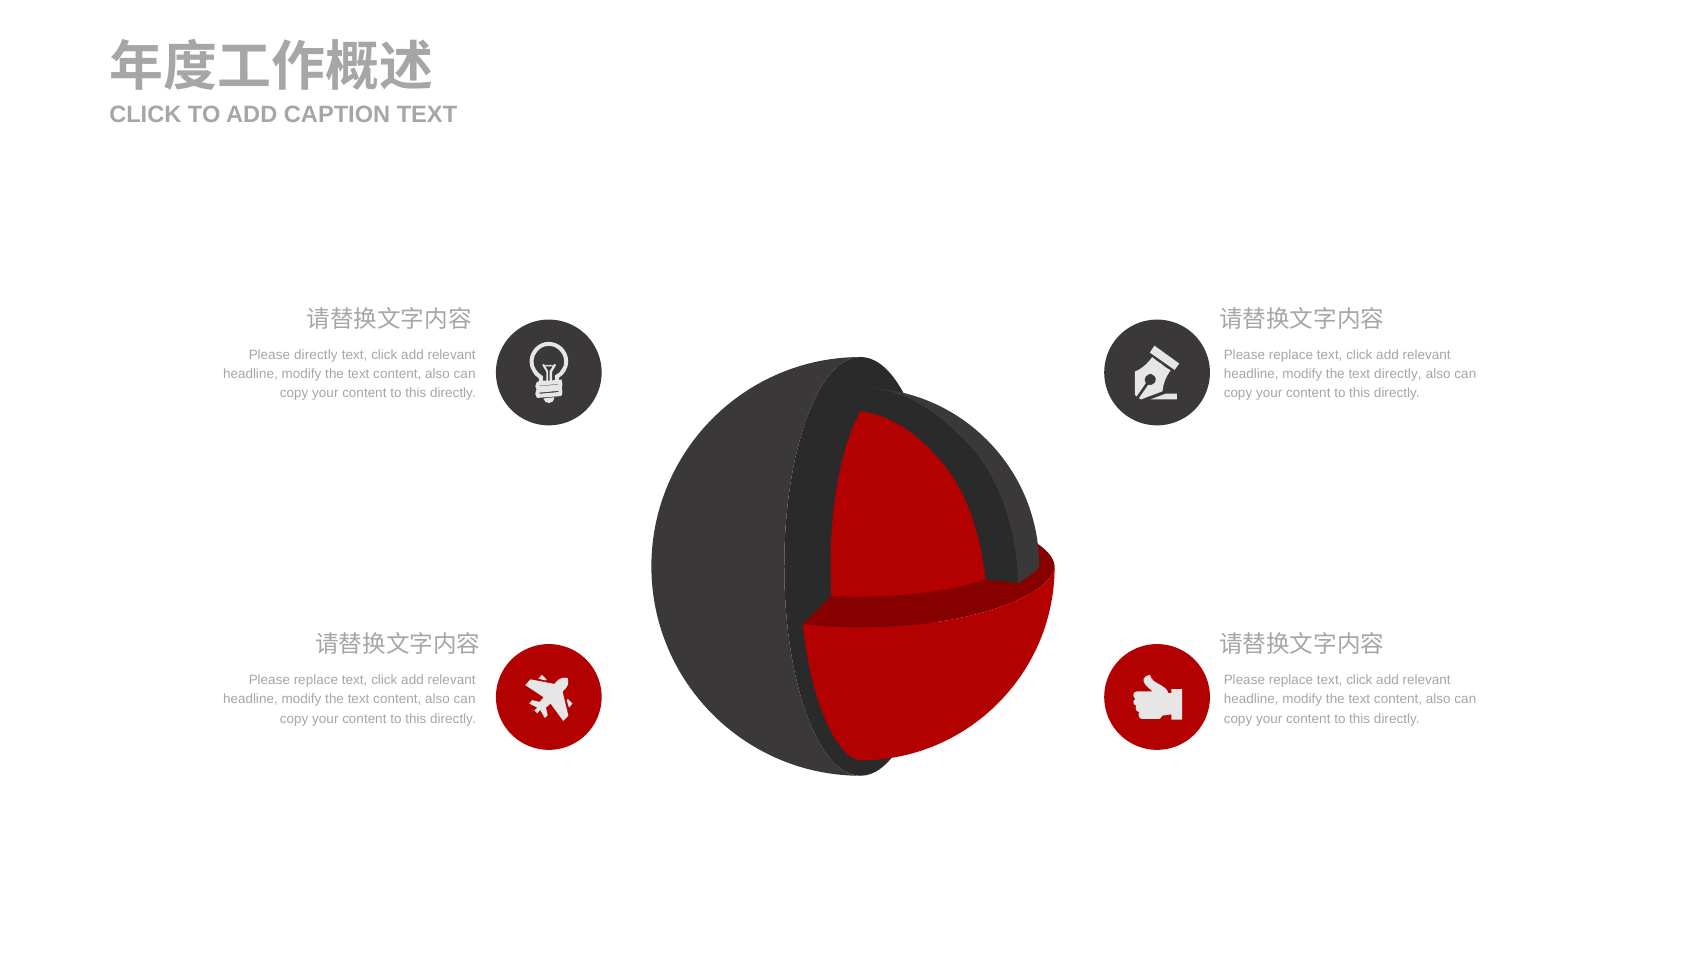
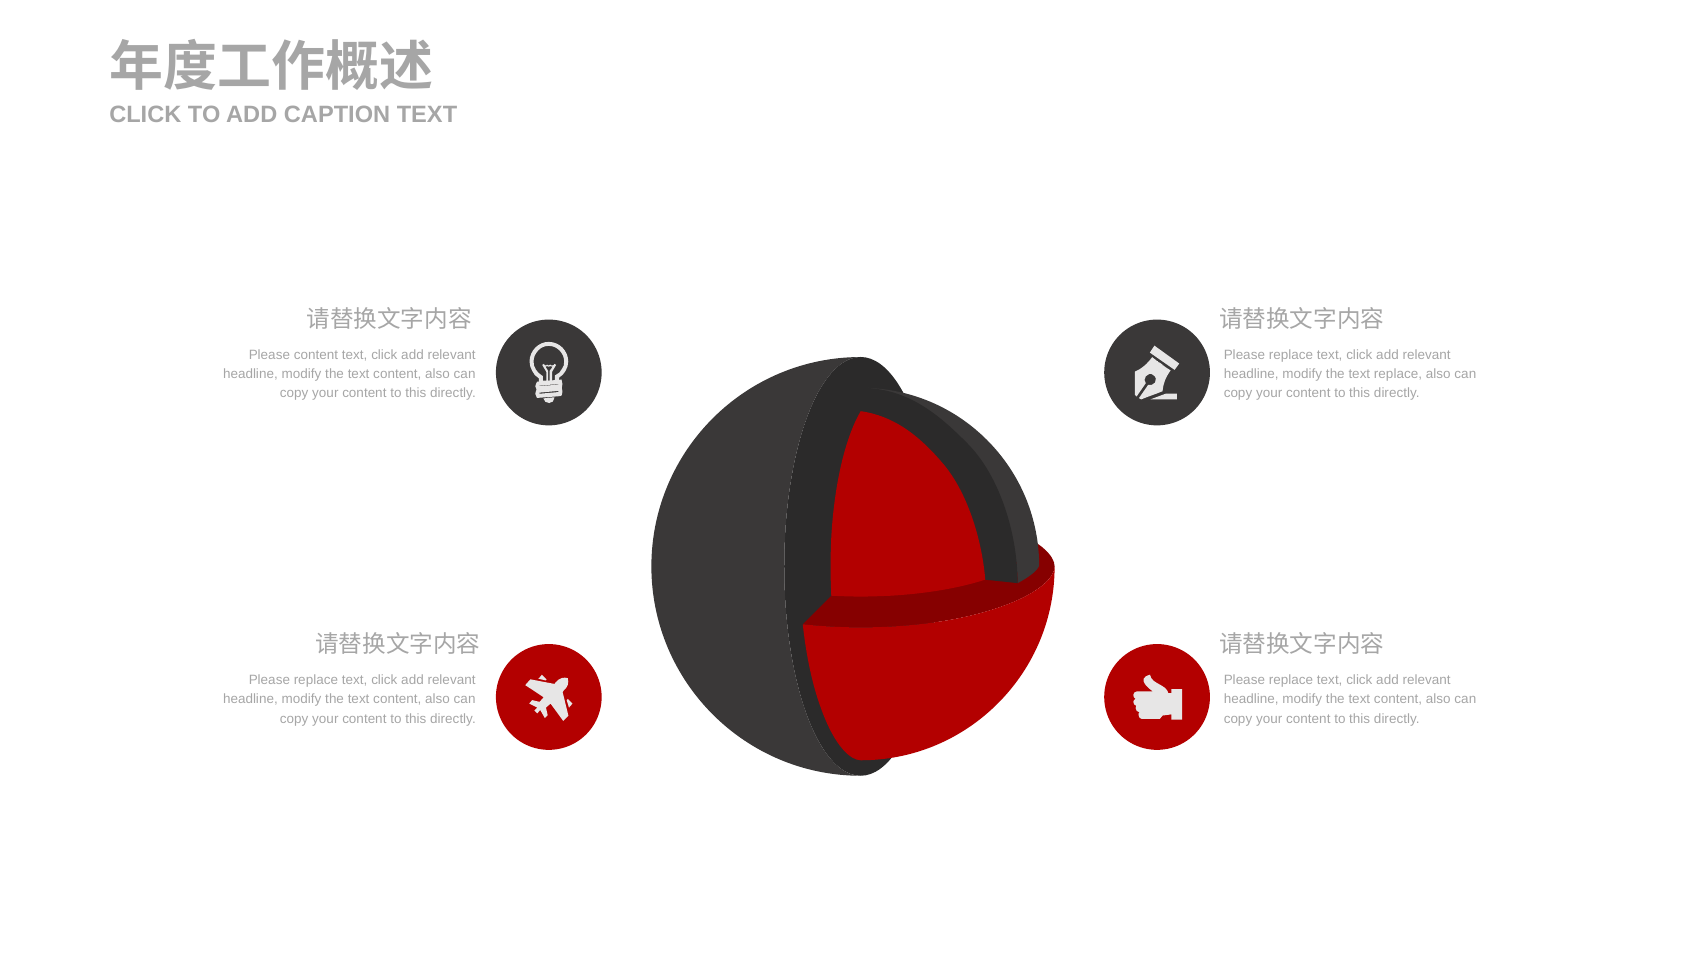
Please directly: directly -> content (316, 355)
text directly: directly -> replace (1398, 374)
